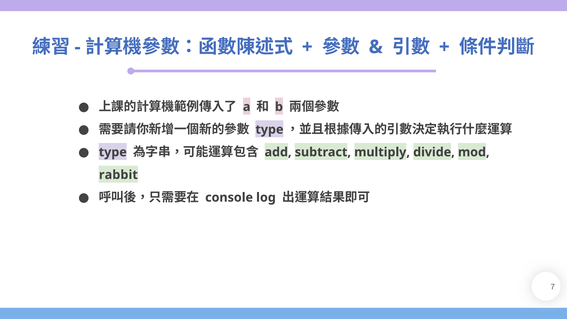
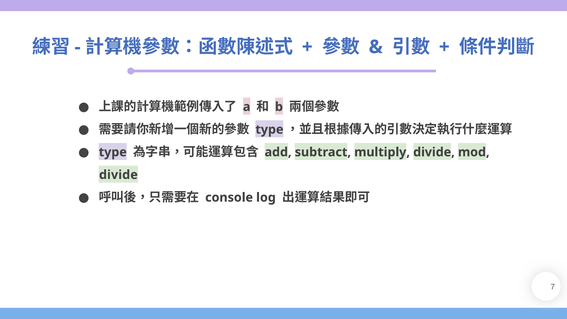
rabbit: rabbit -> divide (118, 175)
